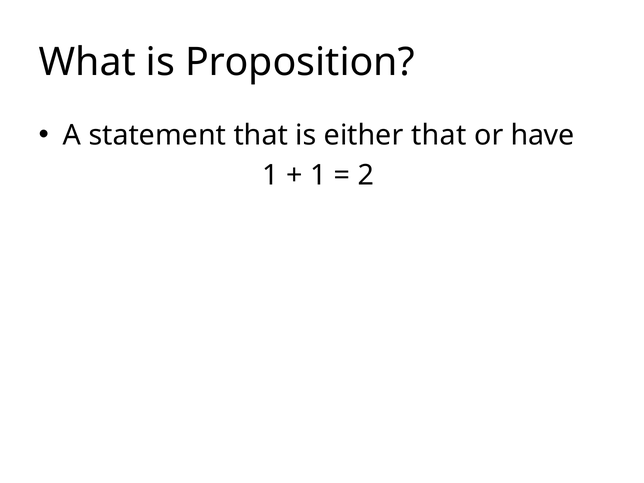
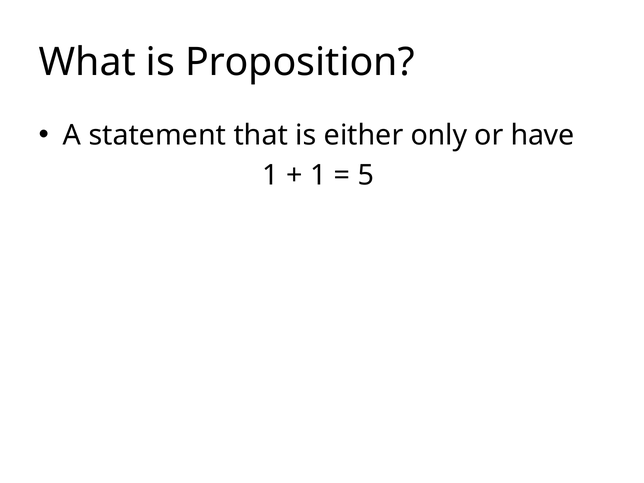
either that: that -> only (439, 135)
2: 2 -> 5 (366, 175)
